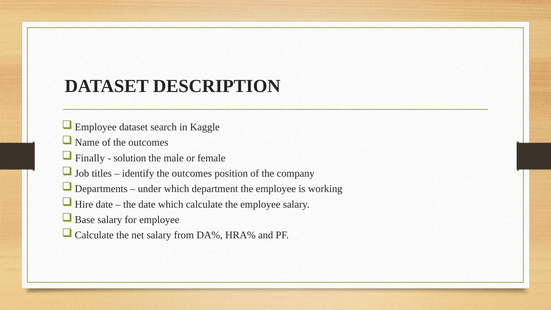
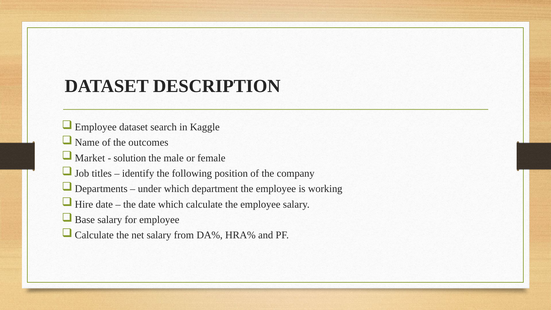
Finally: Finally -> Market (90, 158)
identify the outcomes: outcomes -> following (192, 173)
